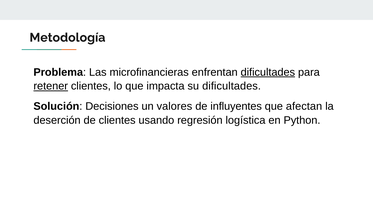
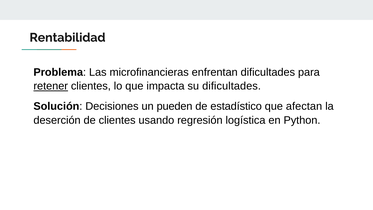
Metodología: Metodología -> Rentabilidad (67, 38)
dificultades underline: present -> none (268, 72)
valores: valores -> pueden (175, 106)
influyentes: influyentes -> estadístico (236, 106)
